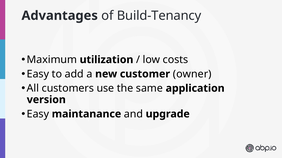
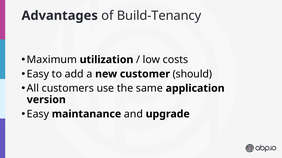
owner: owner -> should (192, 74)
